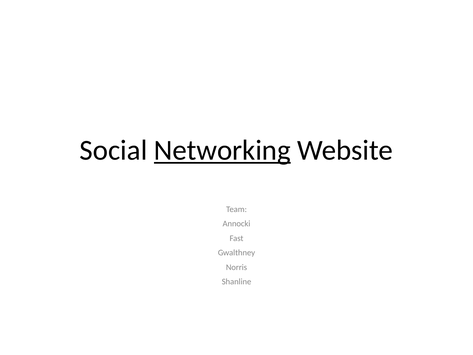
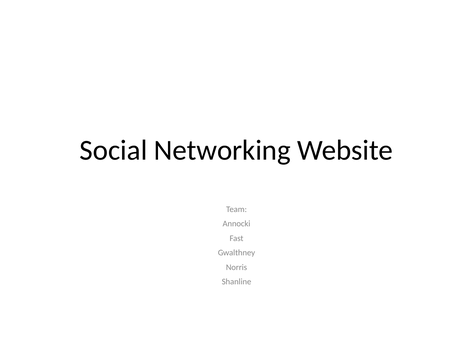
Networking underline: present -> none (222, 150)
